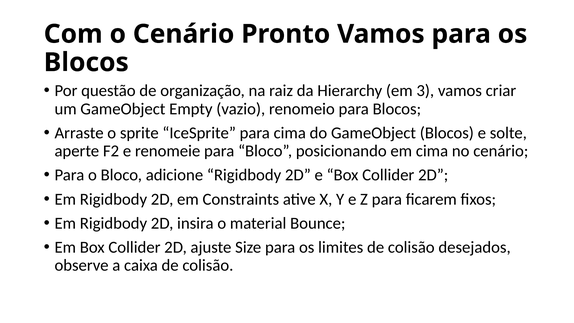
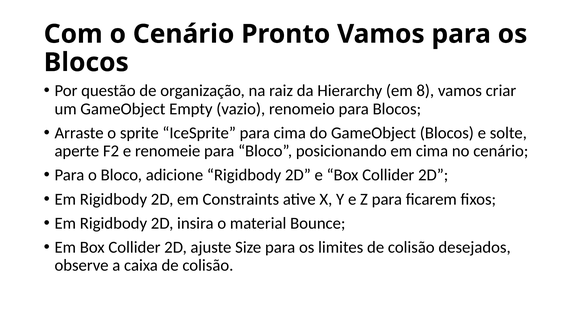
3: 3 -> 8 (425, 91)
